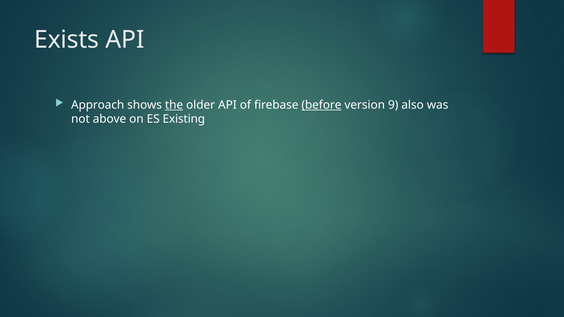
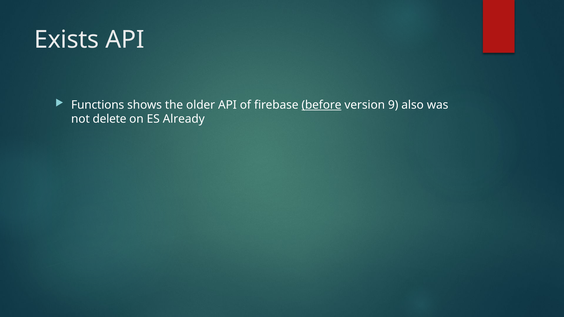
Approach: Approach -> Functions (98, 105)
the underline: present -> none (174, 105)
above: above -> delete (110, 119)
Existing: Existing -> Already (184, 119)
